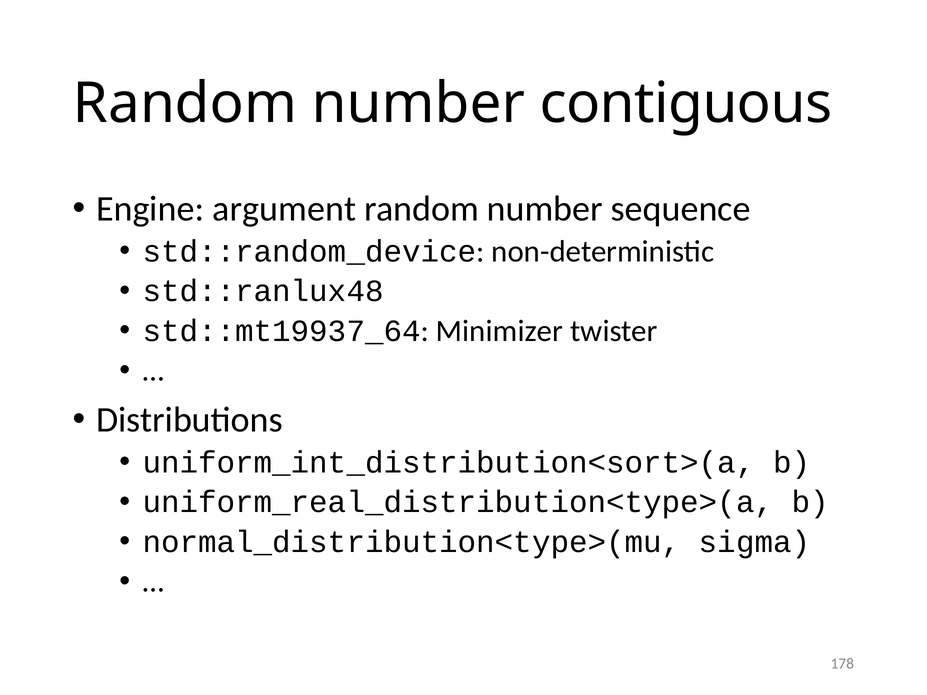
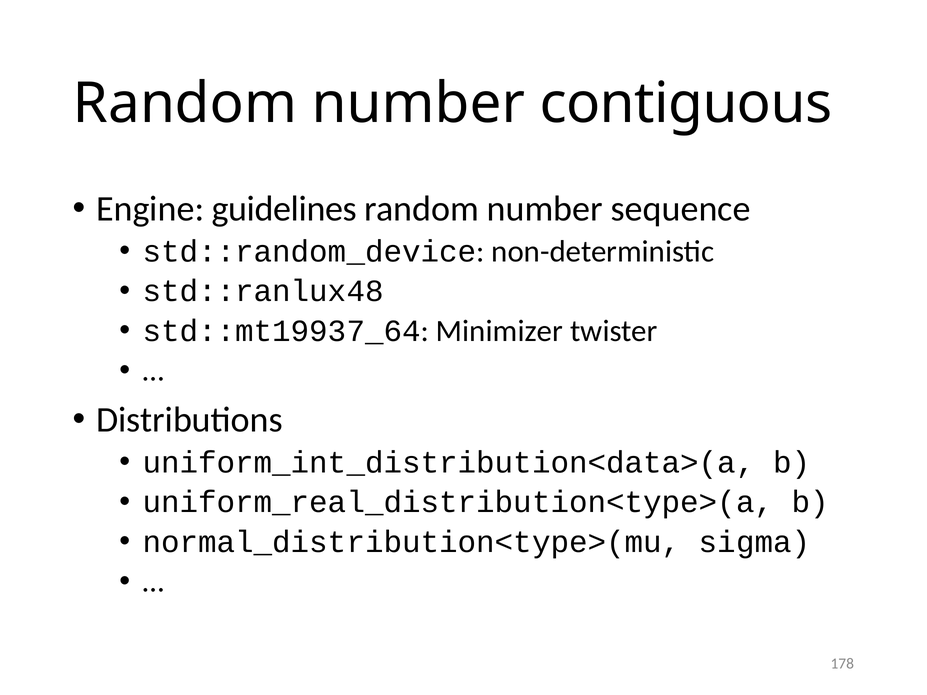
argument: argument -> guidelines (284, 209)
uniform_int_distribution<sort>(a: uniform_int_distribution<sort>(a -> uniform_int_distribution<data>(a (449, 463)
